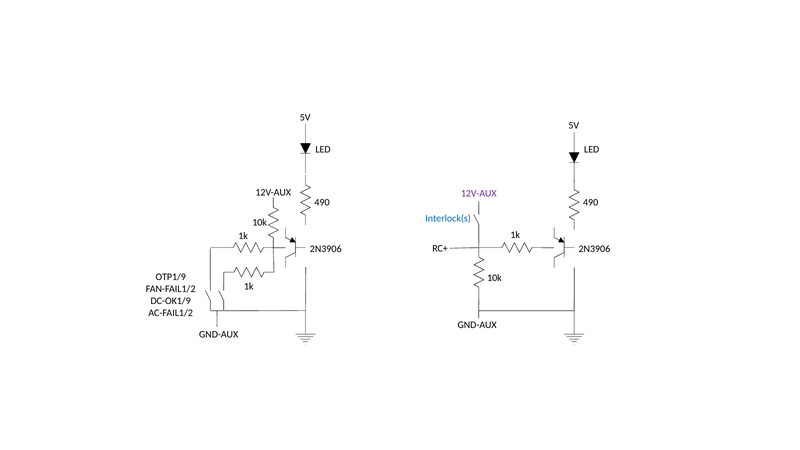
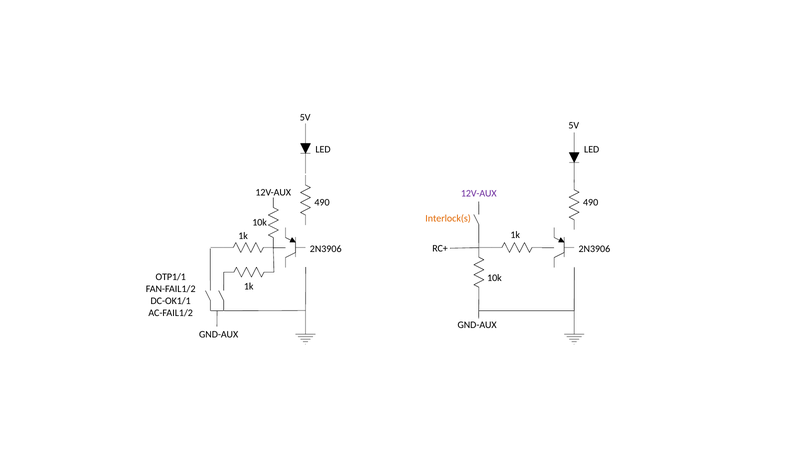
Interlock(s colour: blue -> orange (448, 219)
OTP1/9: OTP1/9 -> OTP1/1 (171, 277)
DC-OK1/9: DC-OK1/9 -> DC-OK1/1 (171, 301)
